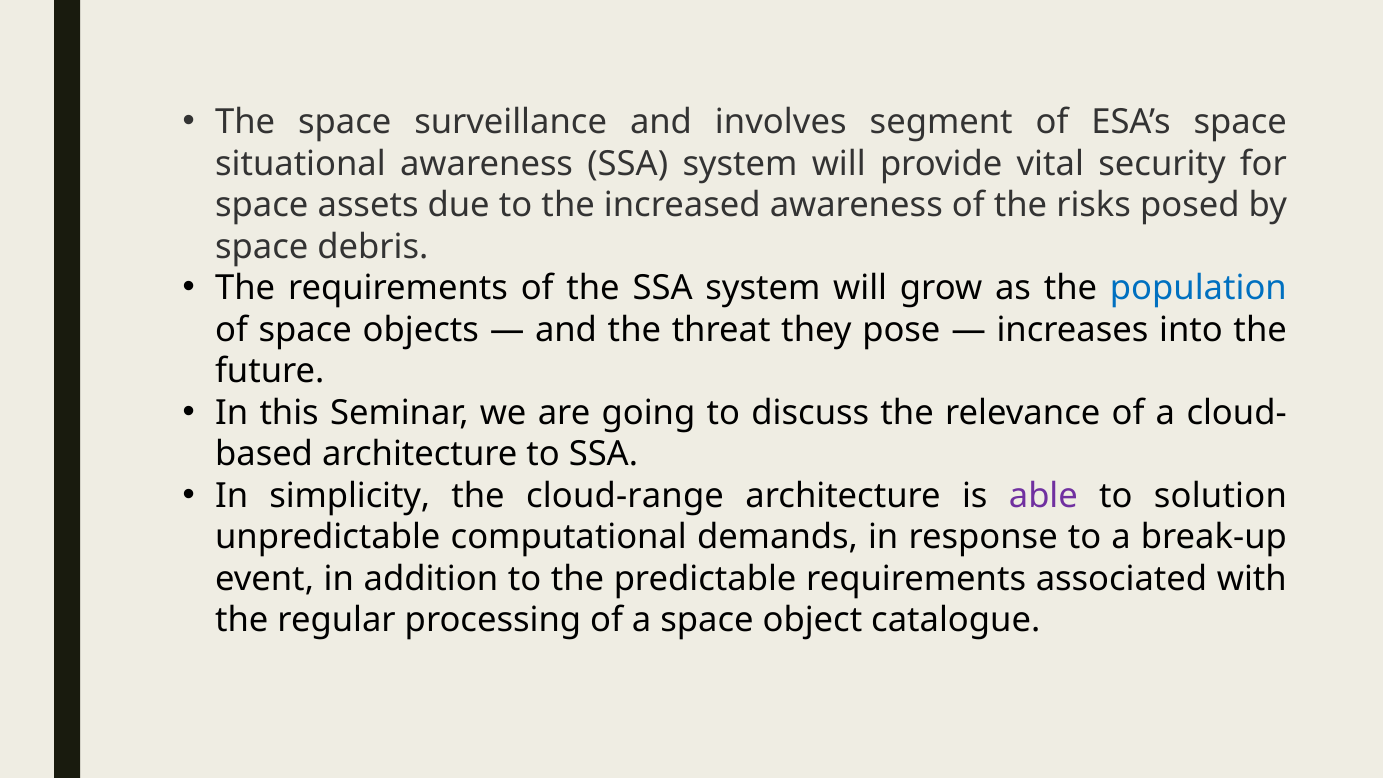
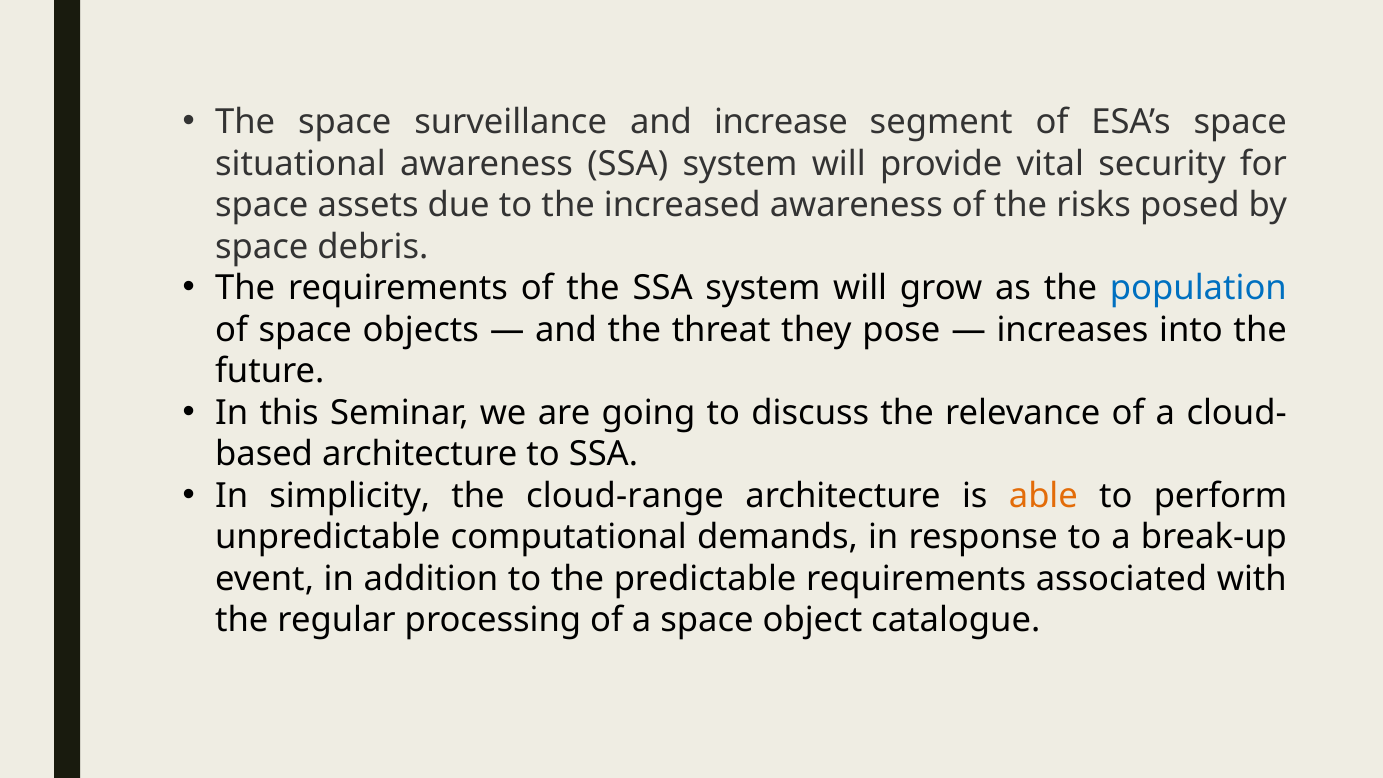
involves: involves -> increase (781, 122)
able colour: purple -> orange (1043, 496)
solution: solution -> perform (1221, 496)
